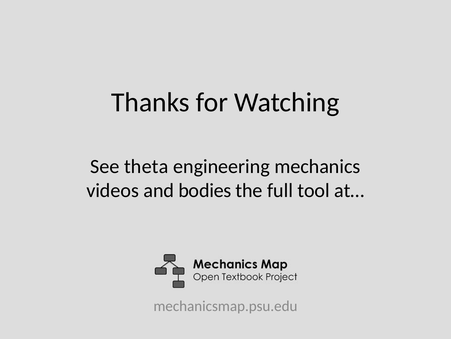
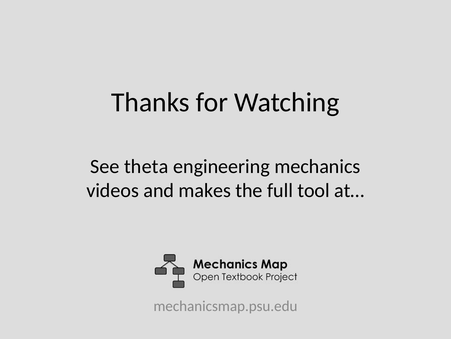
bodies: bodies -> makes (205, 190)
